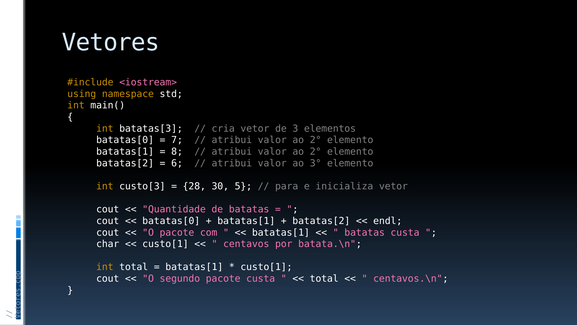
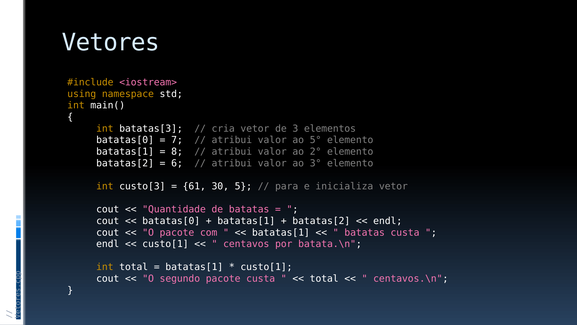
2°: 2° -> 5° (316, 140)
28: 28 -> 61 (194, 186)
char: char -> endl (108, 244)
